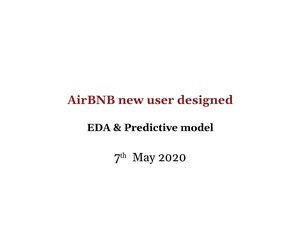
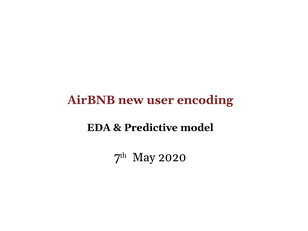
designed: designed -> encoding (205, 100)
